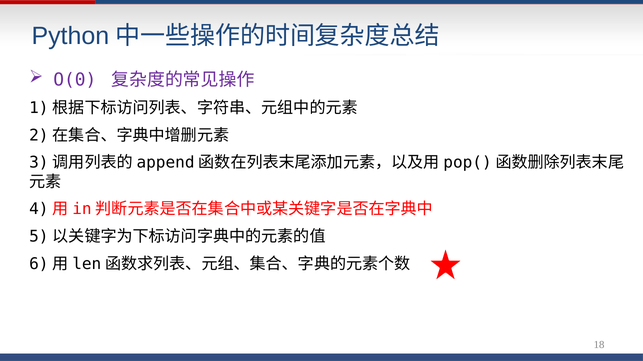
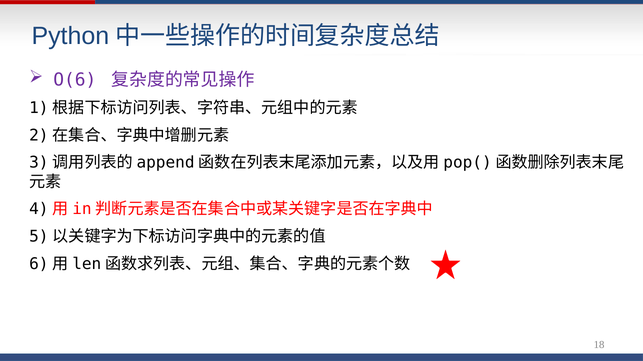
O(0: O(0 -> O(6 (75, 80)
